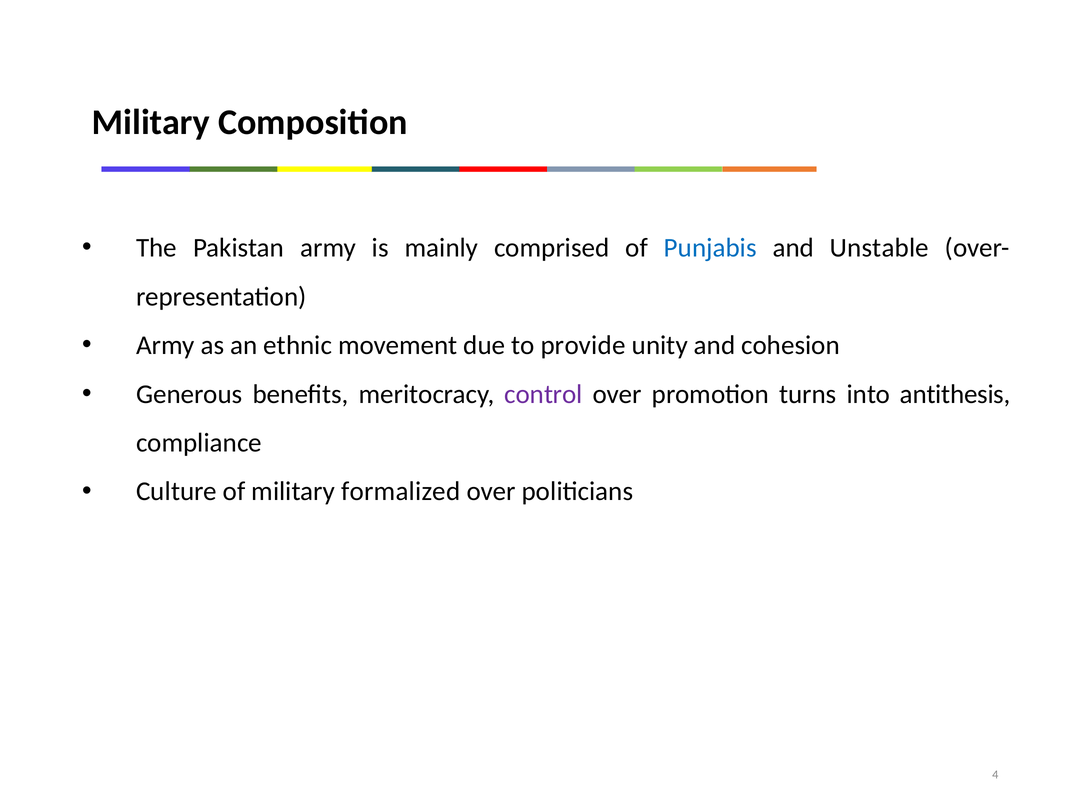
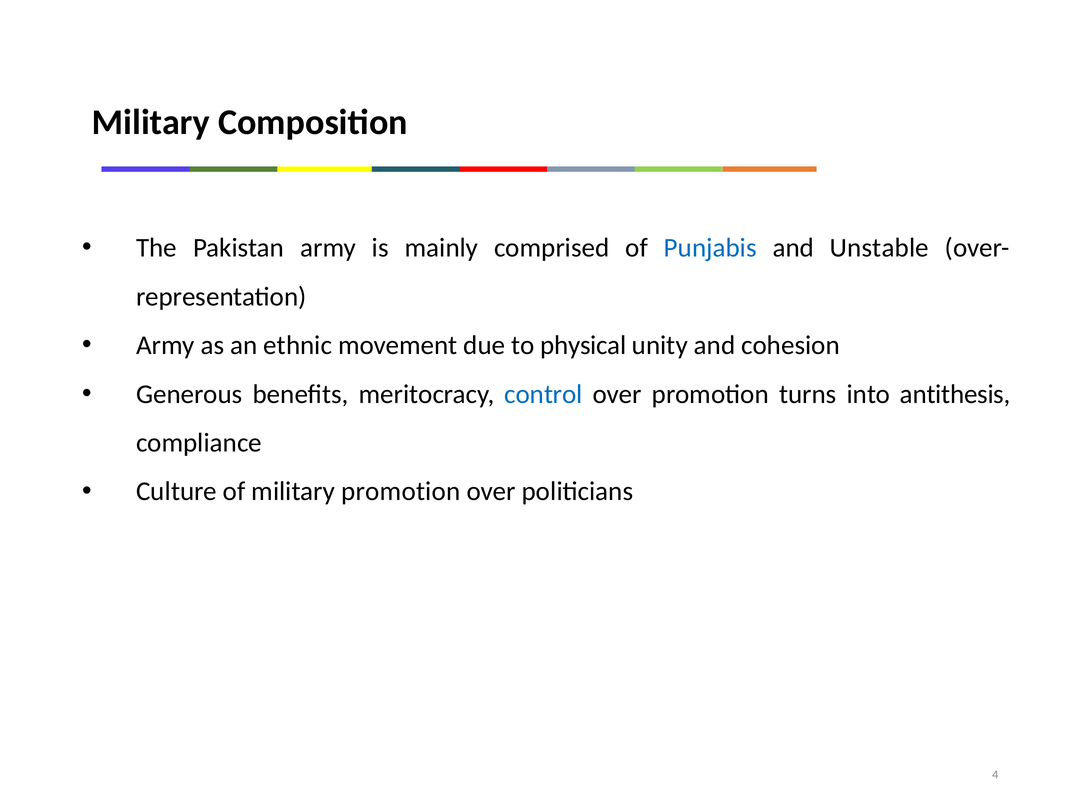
provide: provide -> physical (583, 345)
control colour: purple -> blue (544, 394)
military formalized: formalized -> promotion (401, 492)
